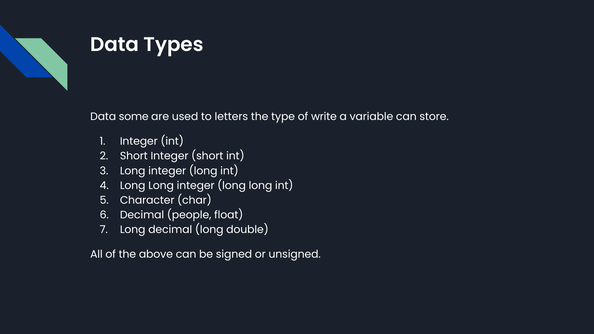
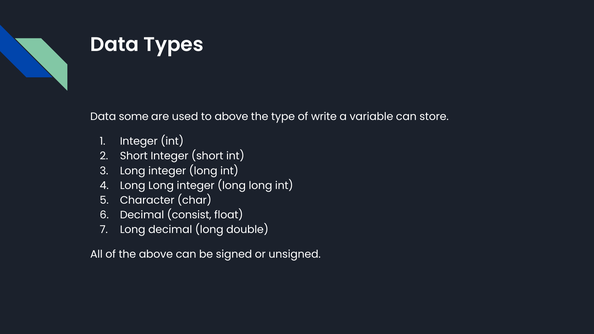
to letters: letters -> above (231, 117)
people: people -> consist (189, 215)
